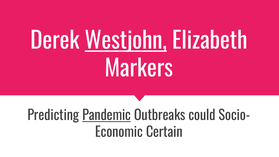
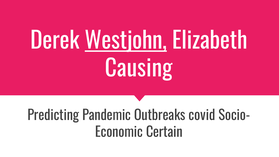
Markers: Markers -> Causing (139, 69)
Pandemic underline: present -> none (107, 116)
could: could -> covid (202, 116)
